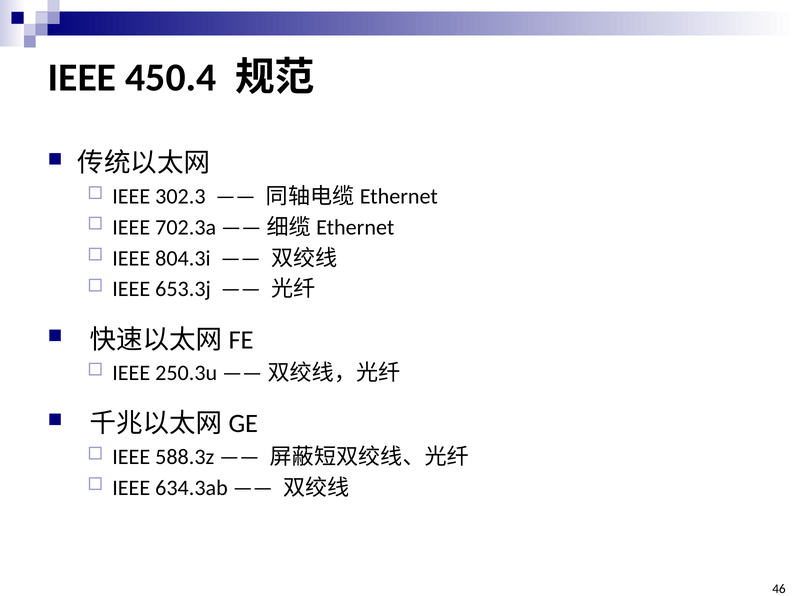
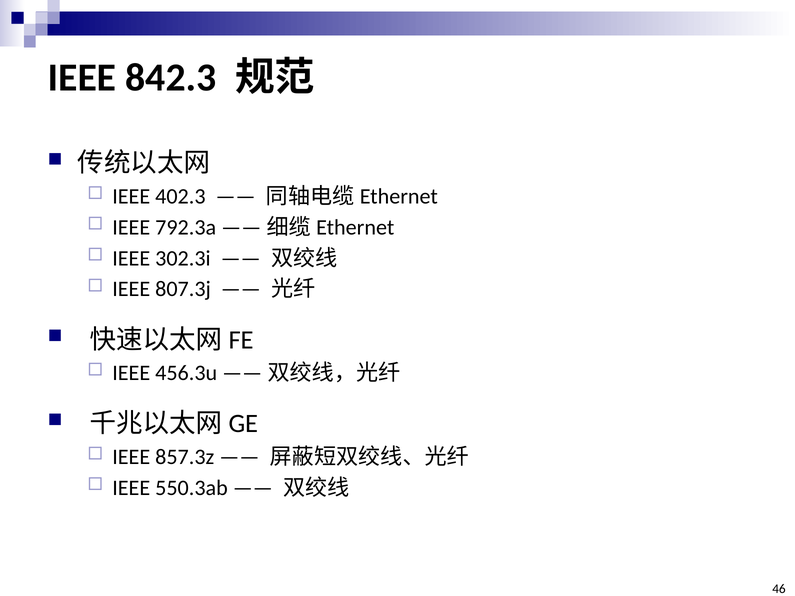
450.4: 450.4 -> 842.3 (171, 78)
302.3: 302.3 -> 402.3 (180, 197)
702.3a: 702.3a -> 792.3a (186, 227)
804.3i: 804.3i -> 302.3i (183, 258)
653.3j: 653.3j -> 807.3j (183, 289)
250.3u: 250.3u -> 456.3u (186, 373)
588.3z: 588.3z -> 857.3z (185, 457)
634.3ab: 634.3ab -> 550.3ab (191, 488)
